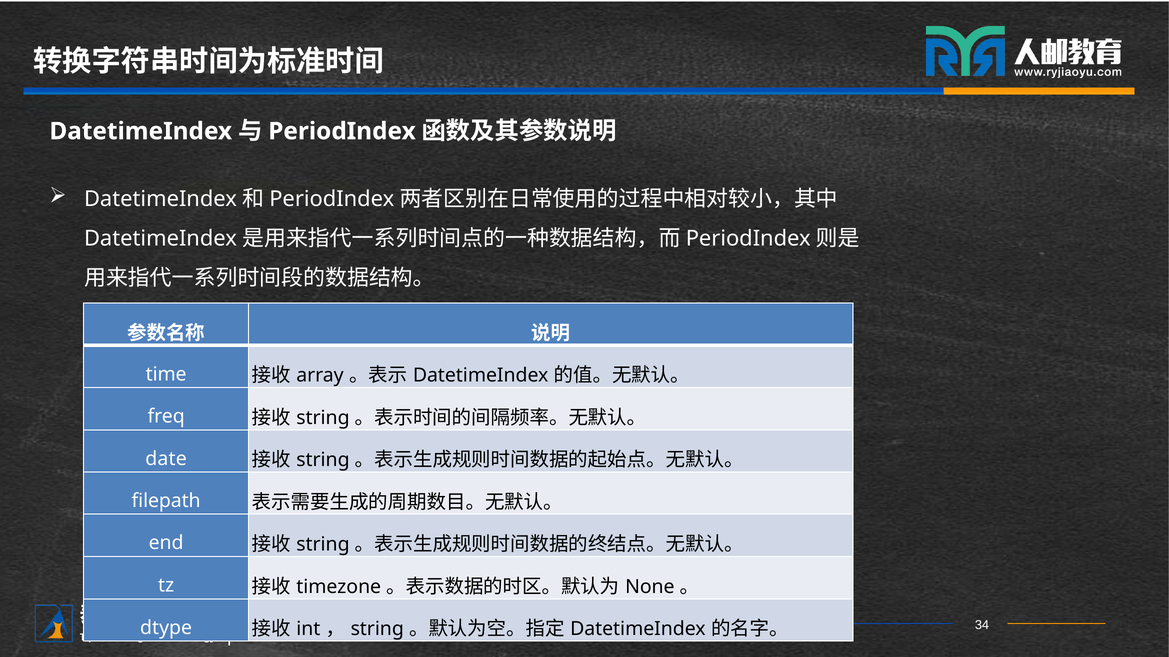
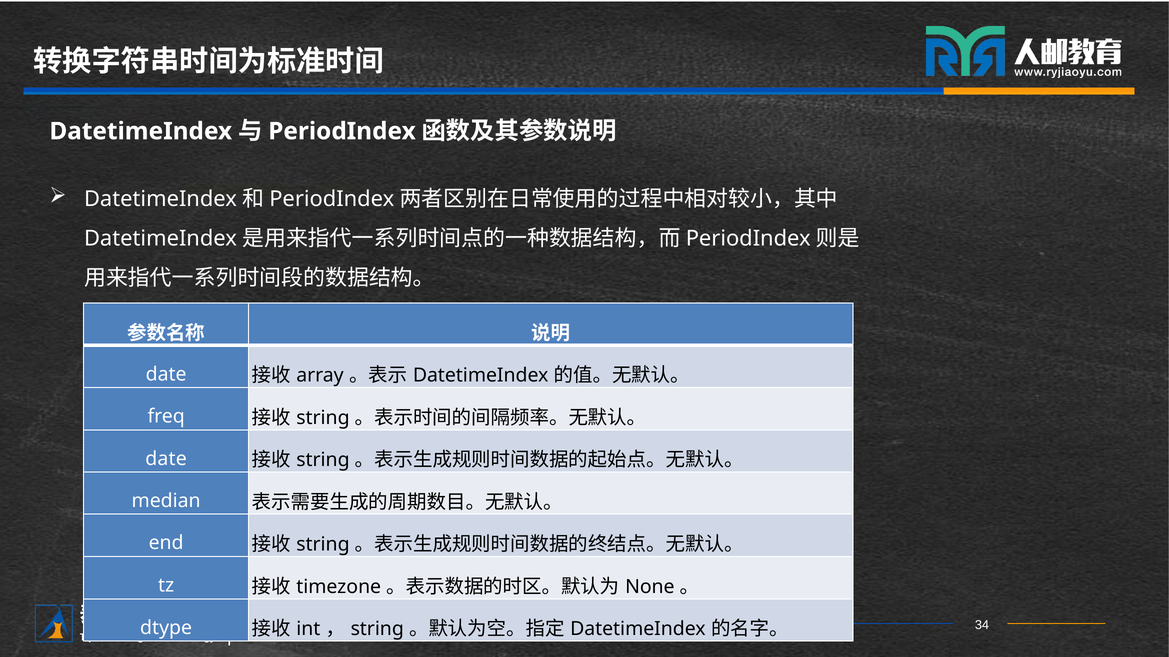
time: time -> date (166, 374)
filepath: filepath -> median (166, 501)
